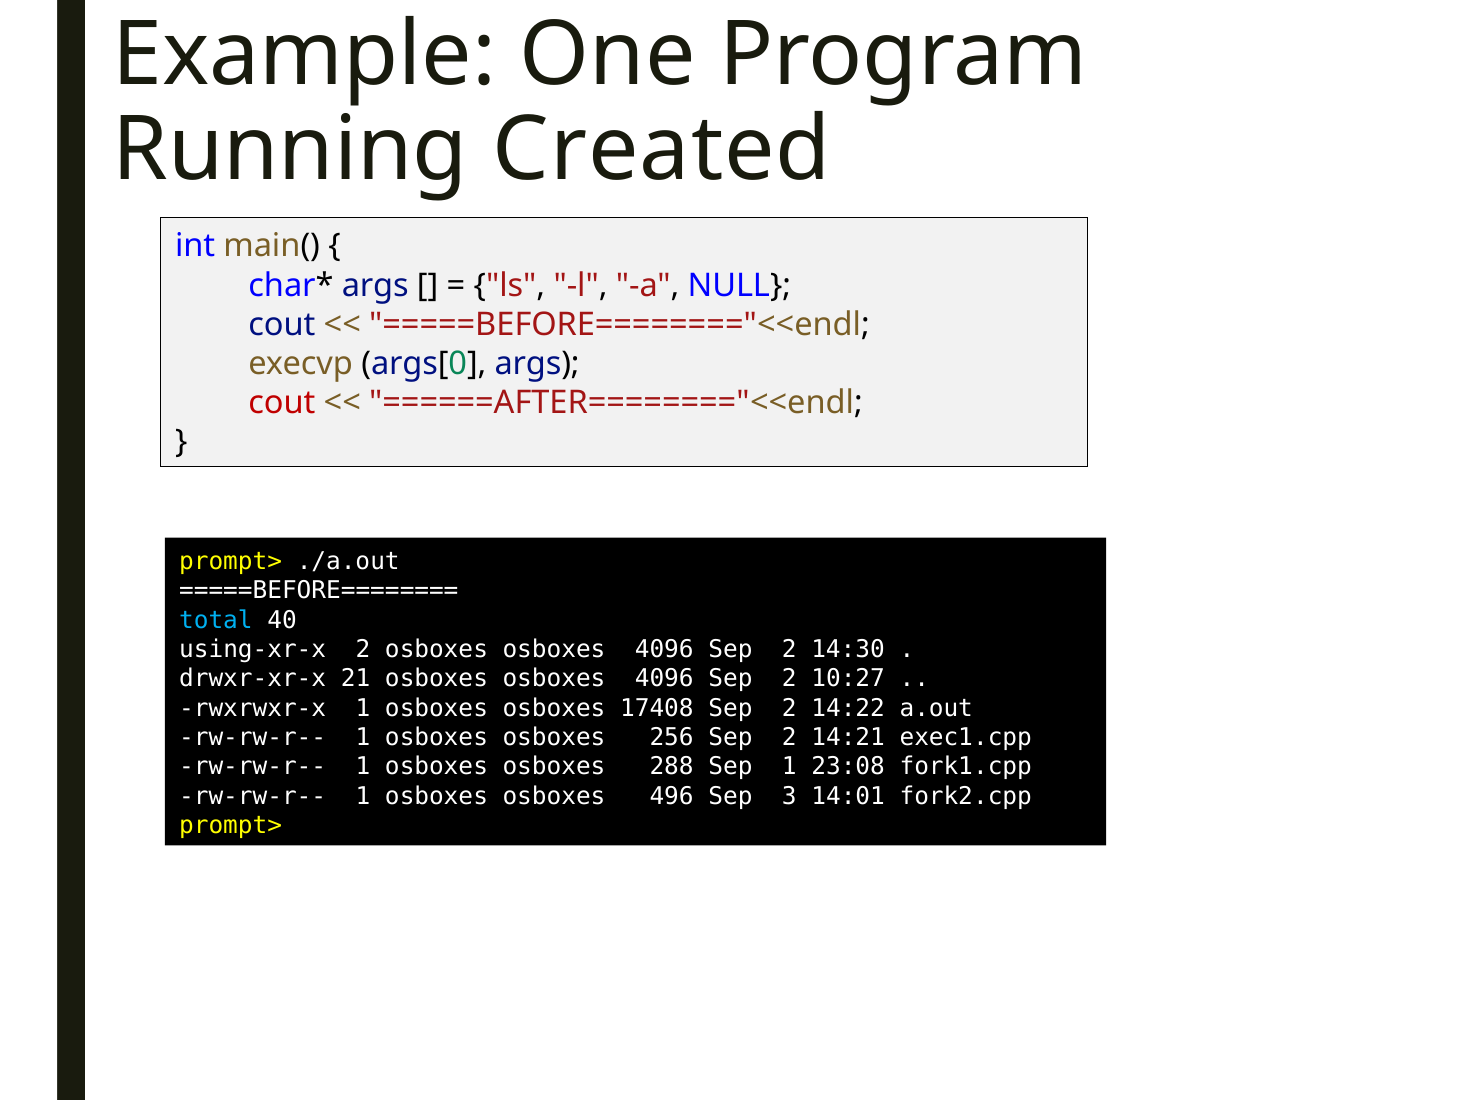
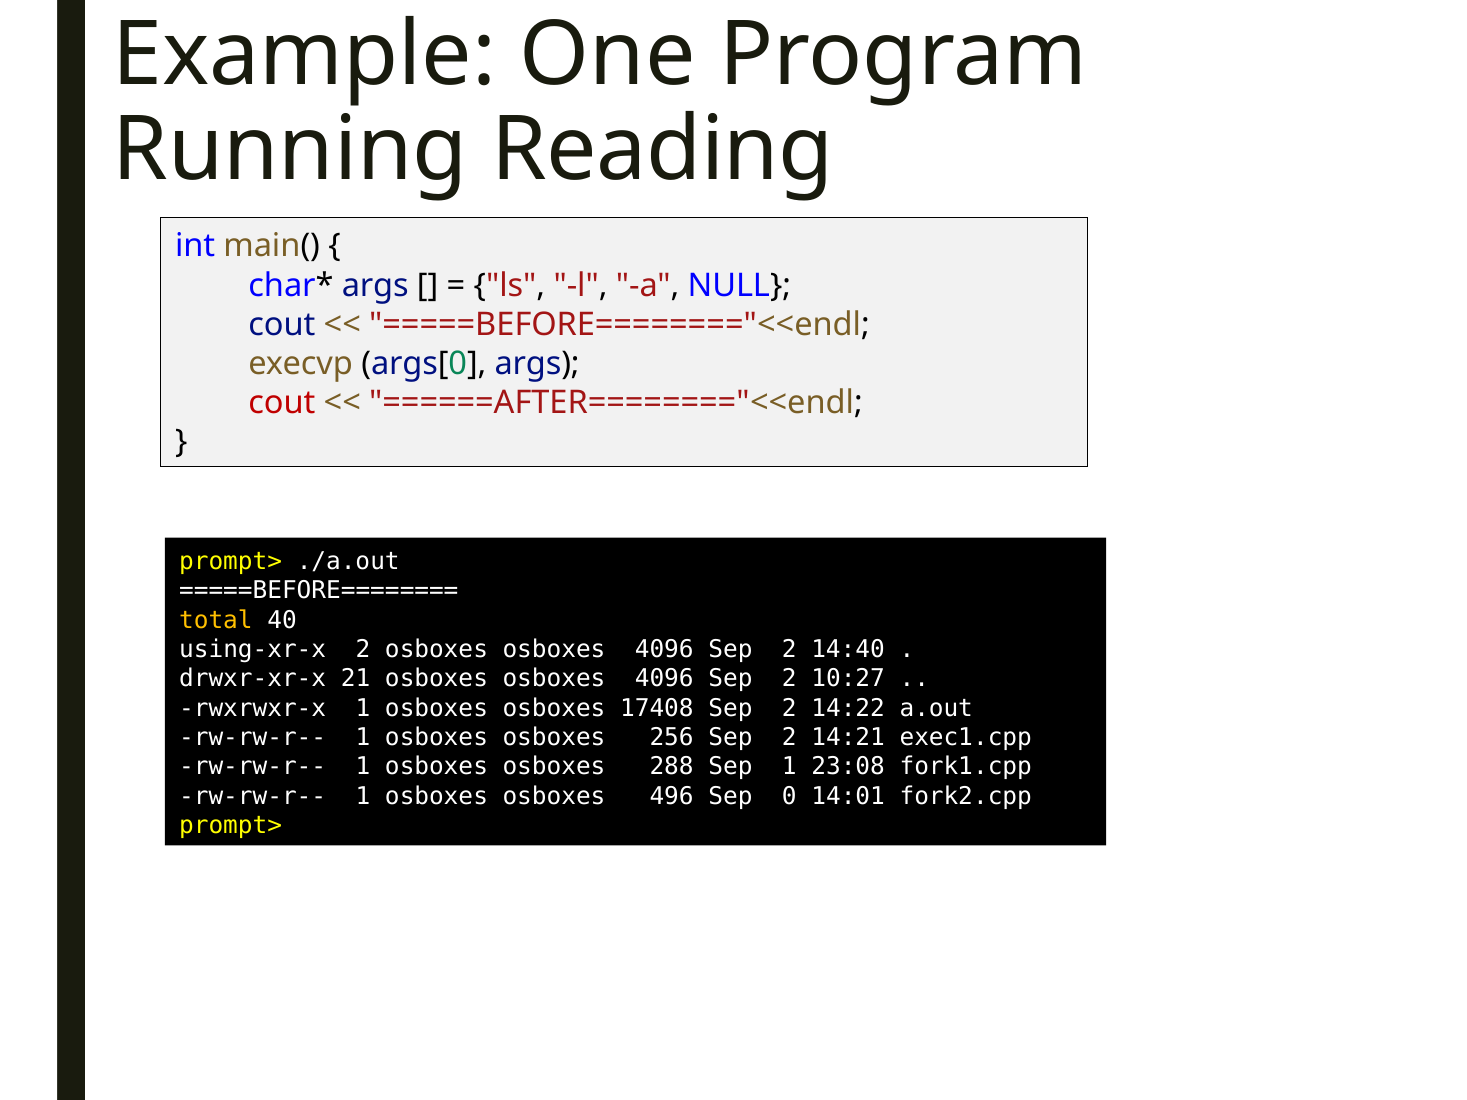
Created: Created -> Reading (663, 150)
total colour: light blue -> yellow (216, 620)
14:30: 14:30 -> 14:40 (848, 649)
3: 3 -> 0 (789, 796)
